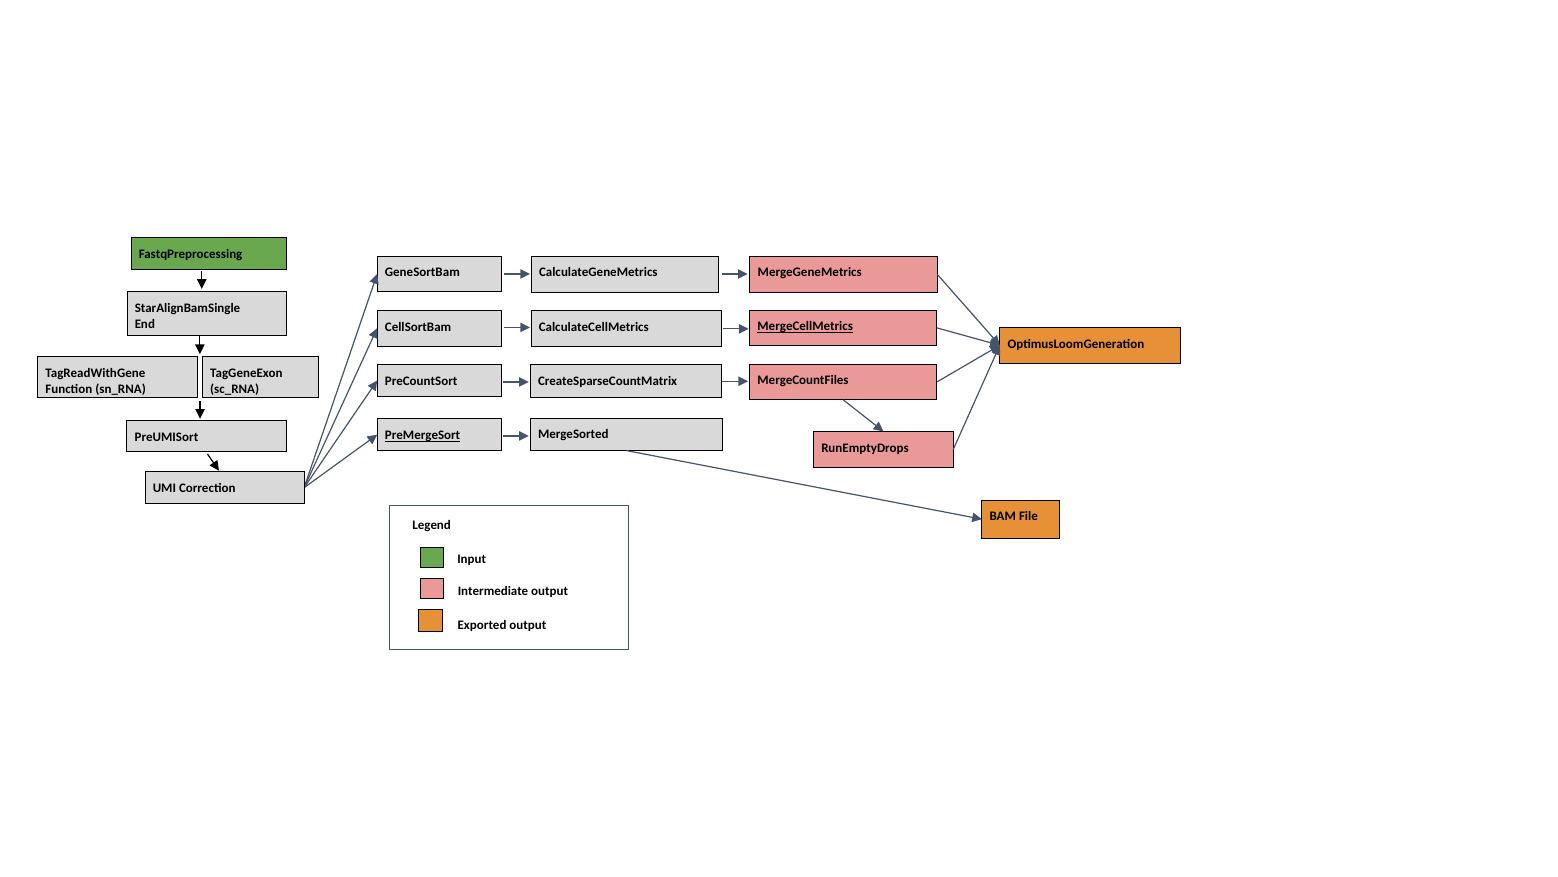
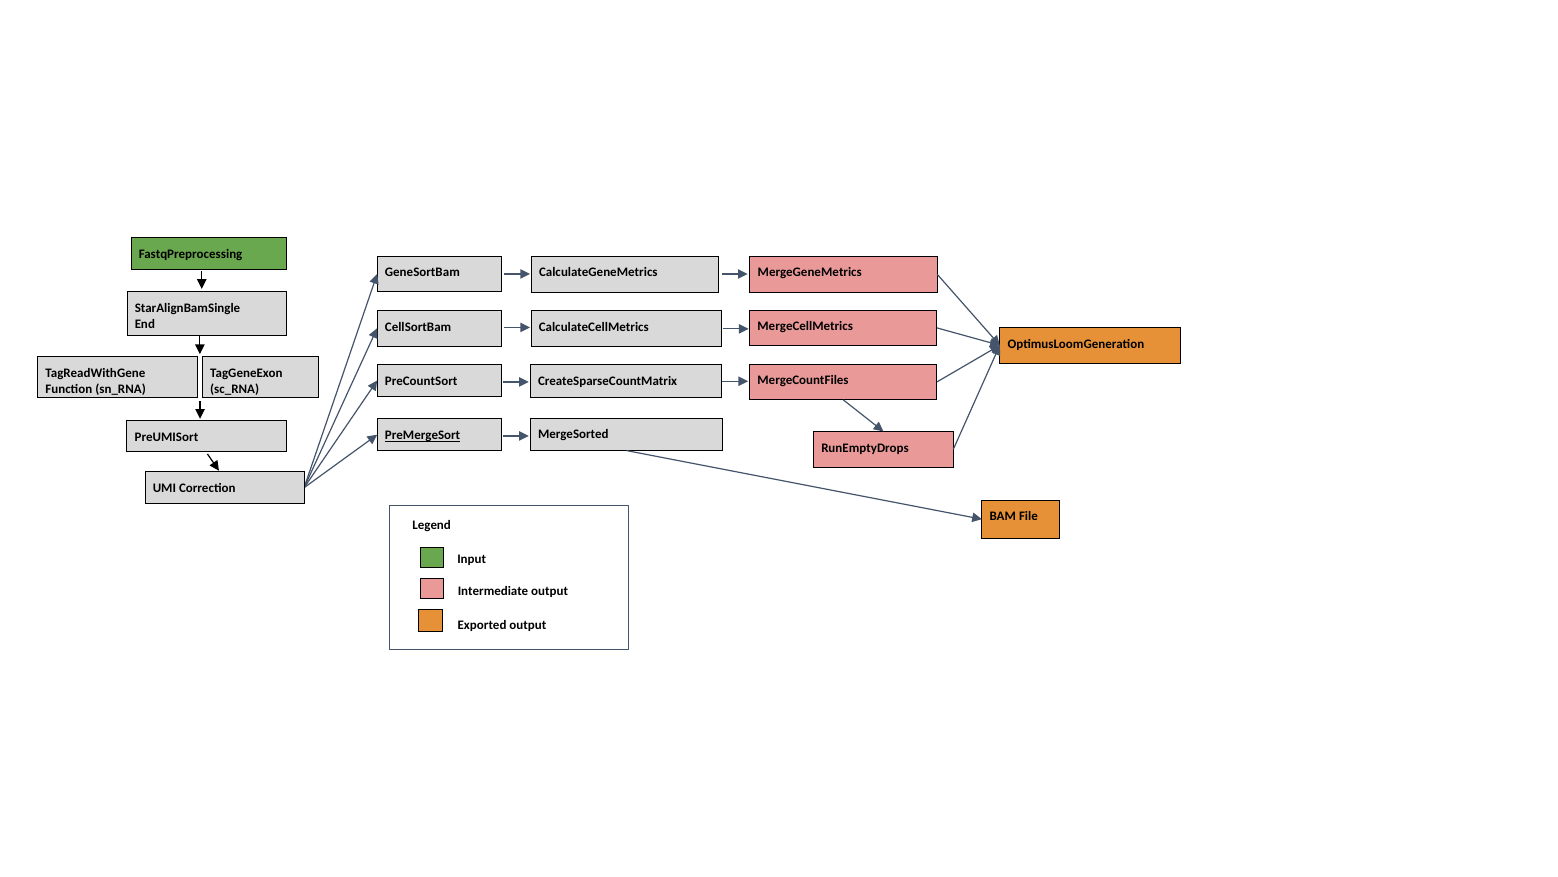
MergeCellMetrics underline: present -> none (805, 326)
